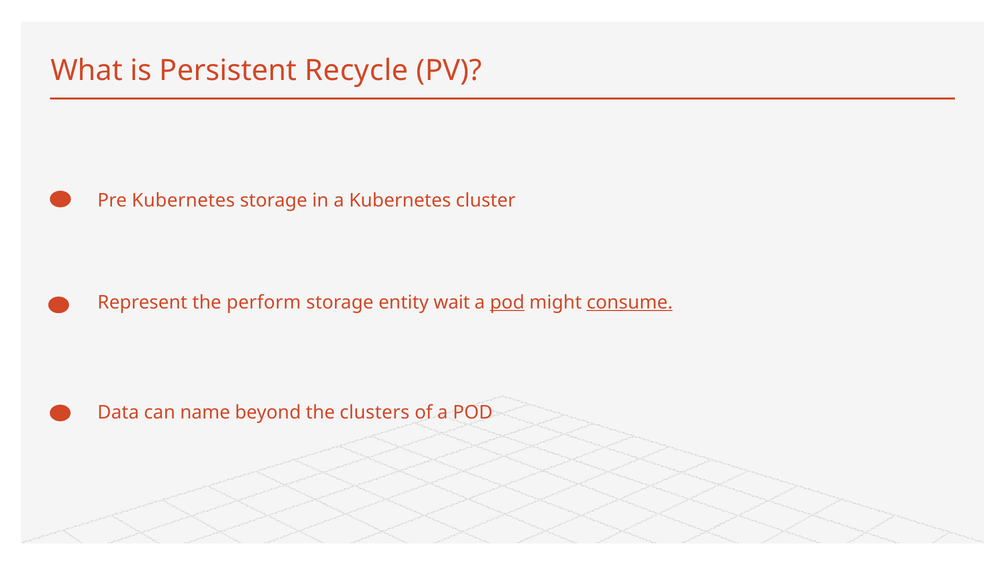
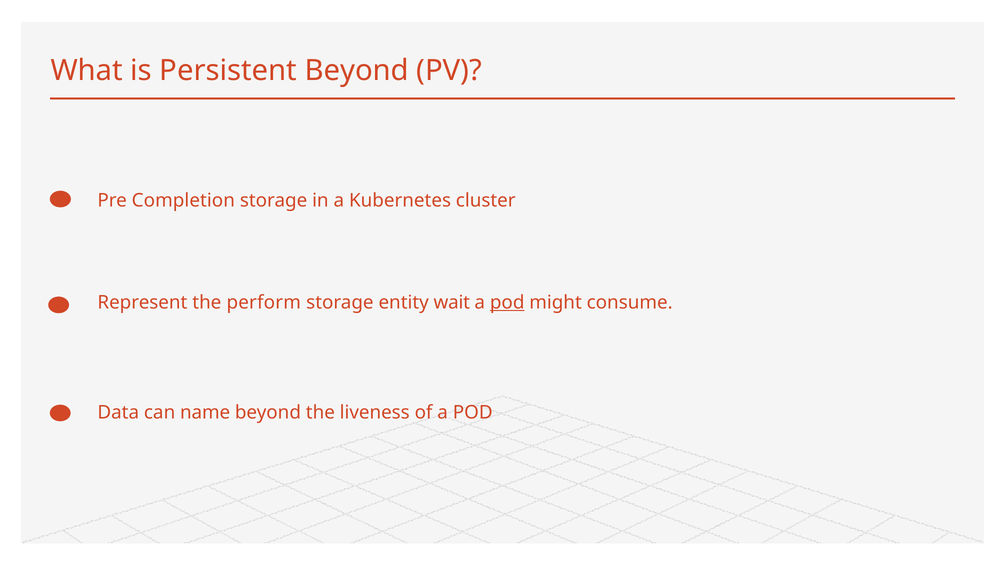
Persistent Recycle: Recycle -> Beyond (357, 70)
Pre Kubernetes: Kubernetes -> Completion (183, 201)
consume underline: present -> none (630, 303)
clusters: clusters -> liveness (375, 413)
